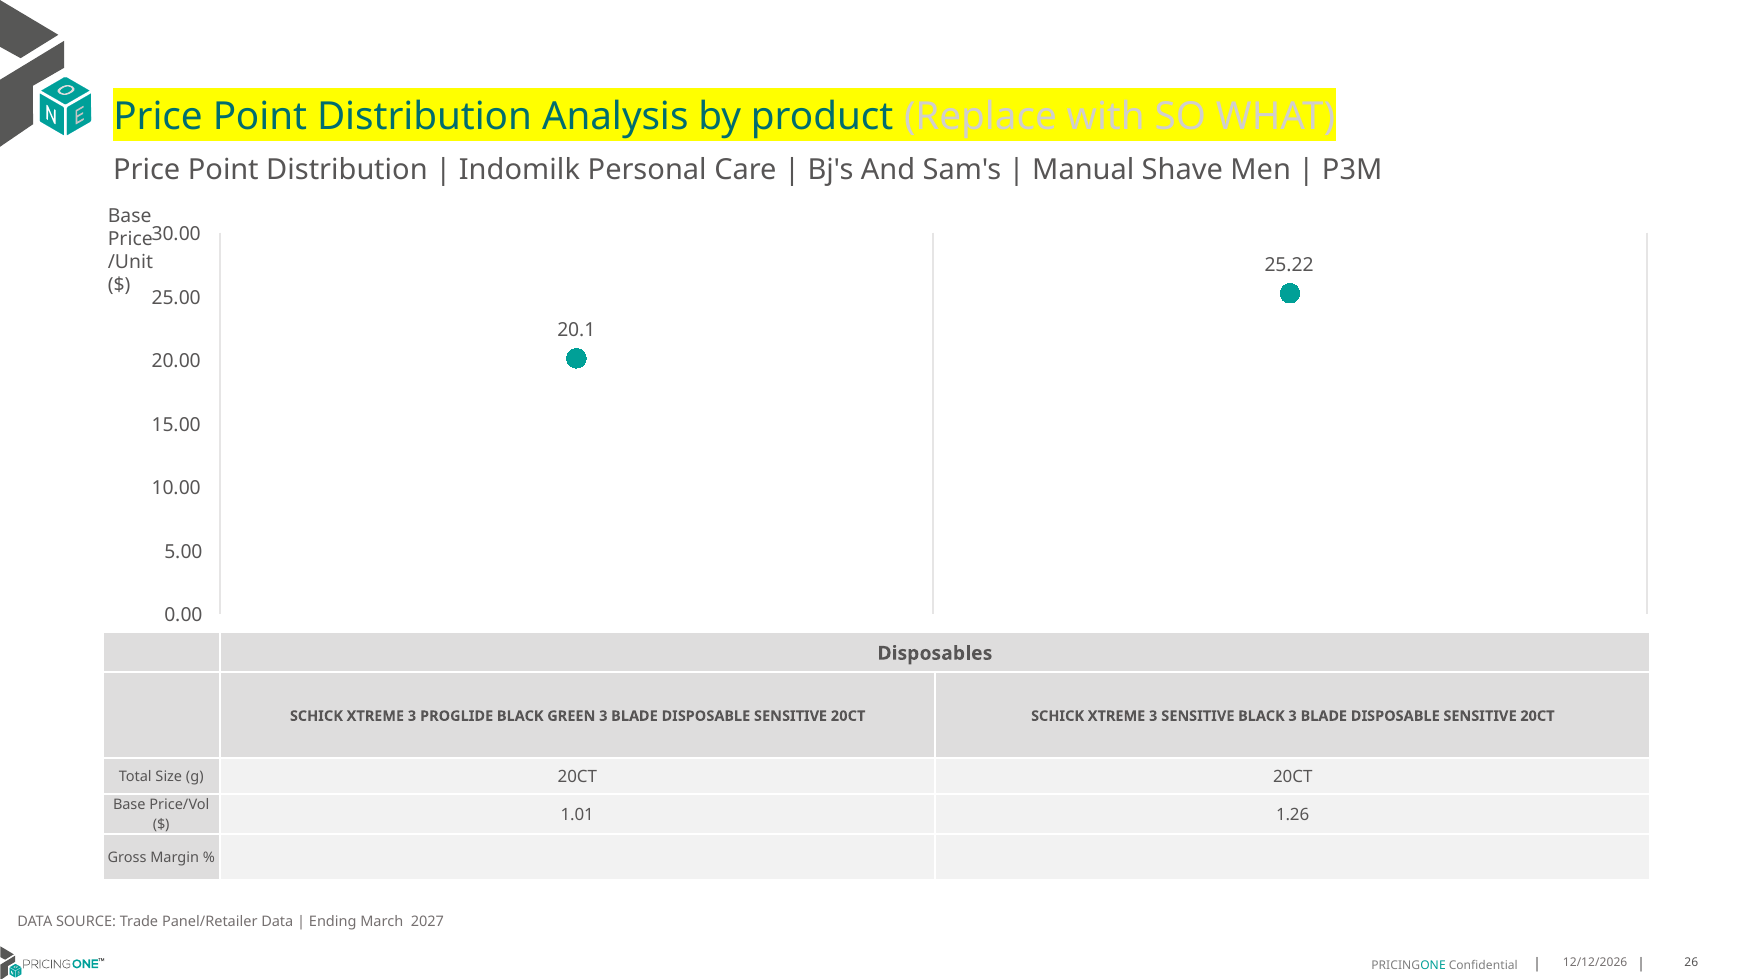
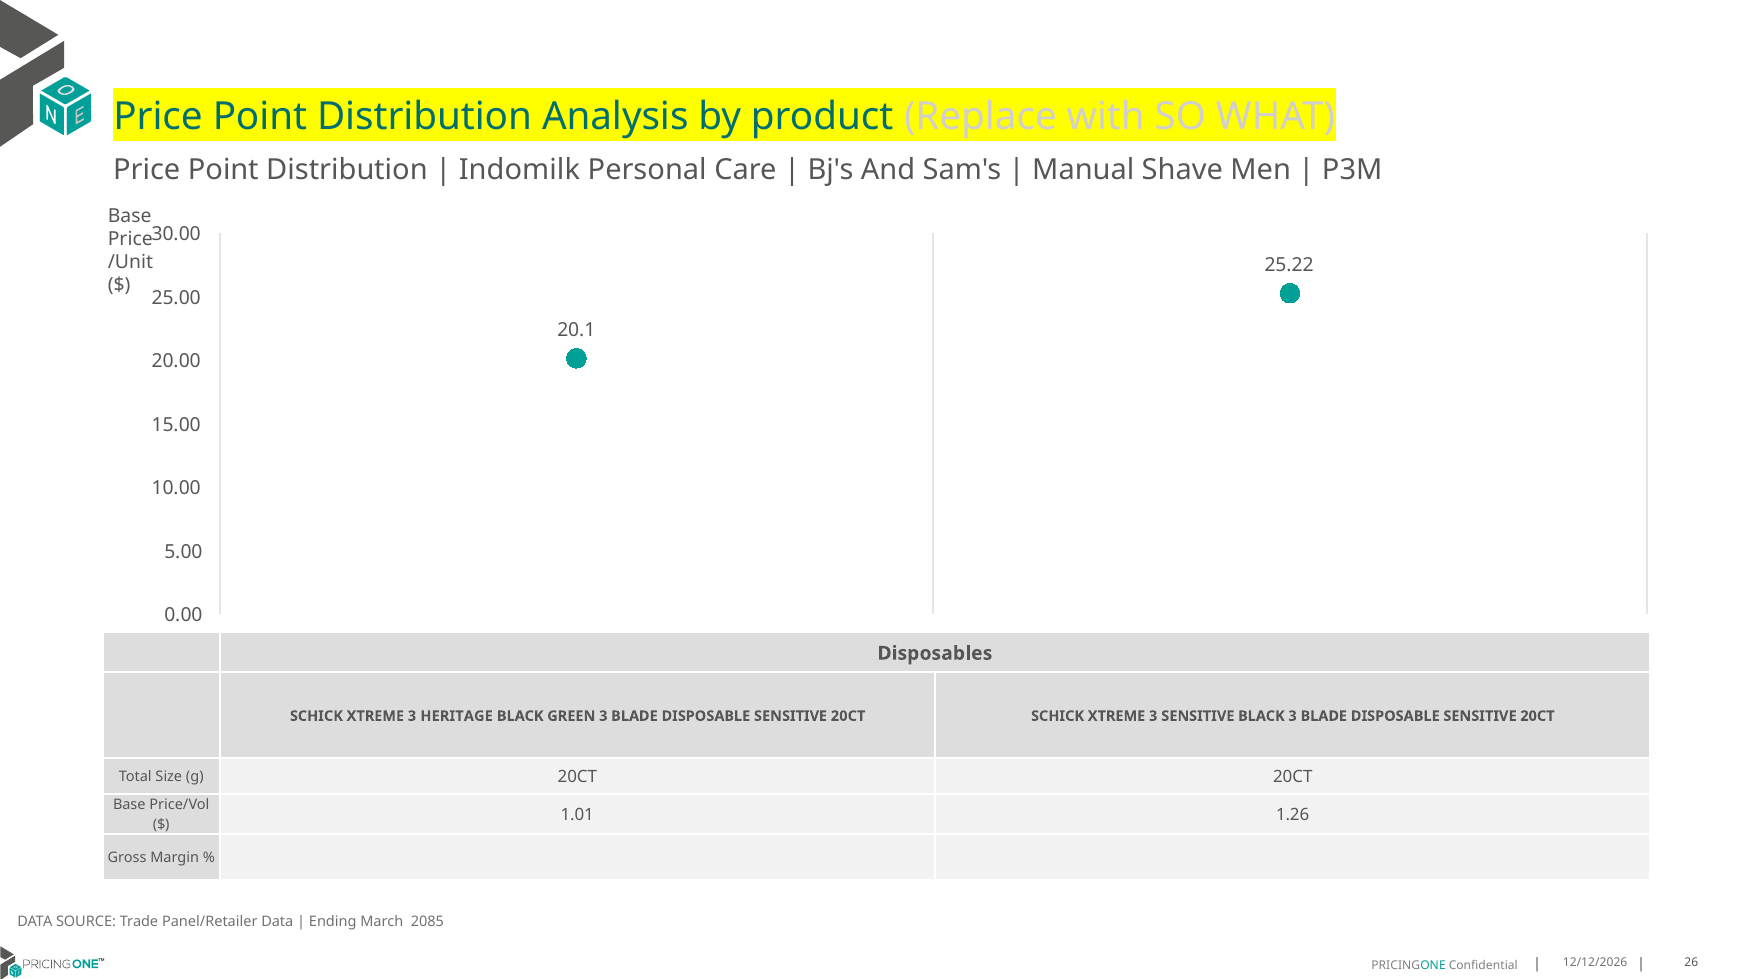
PROGLIDE: PROGLIDE -> HERITAGE (457, 716)
2027: 2027 -> 2085 (427, 922)
